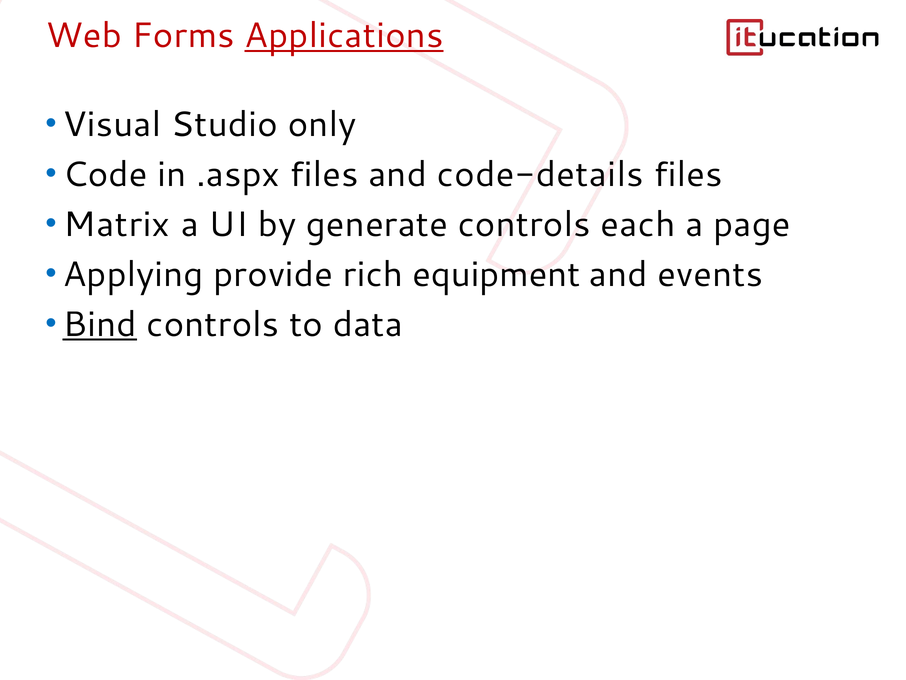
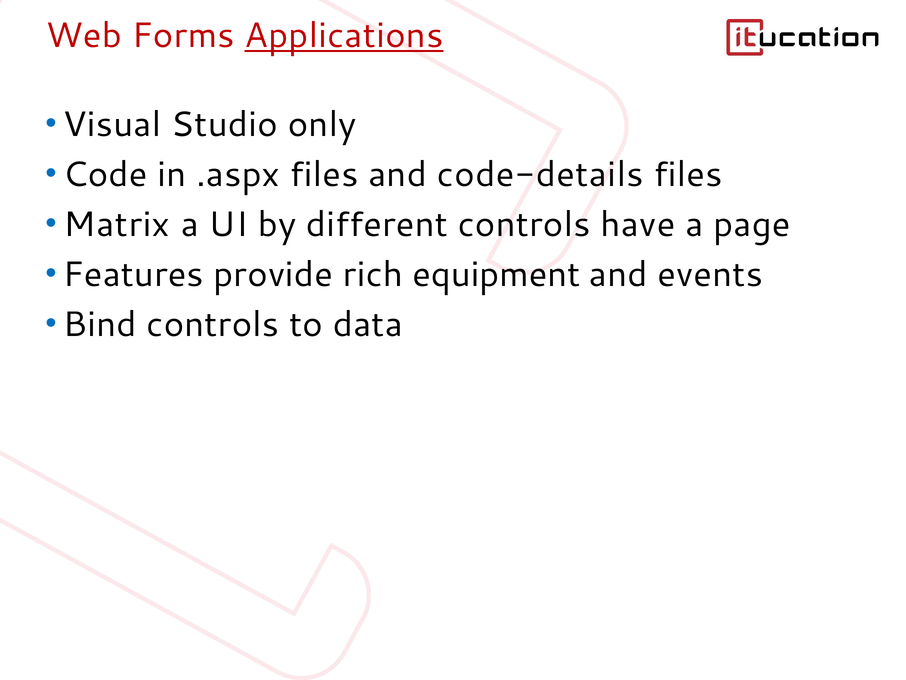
generate: generate -> different (377, 225)
each: each -> have (638, 225)
Applying: Applying -> Features (133, 274)
Bind underline: present -> none (100, 324)
